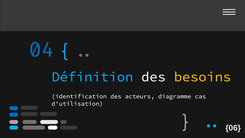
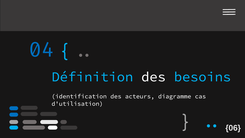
besoins colour: yellow -> light blue (202, 77)
